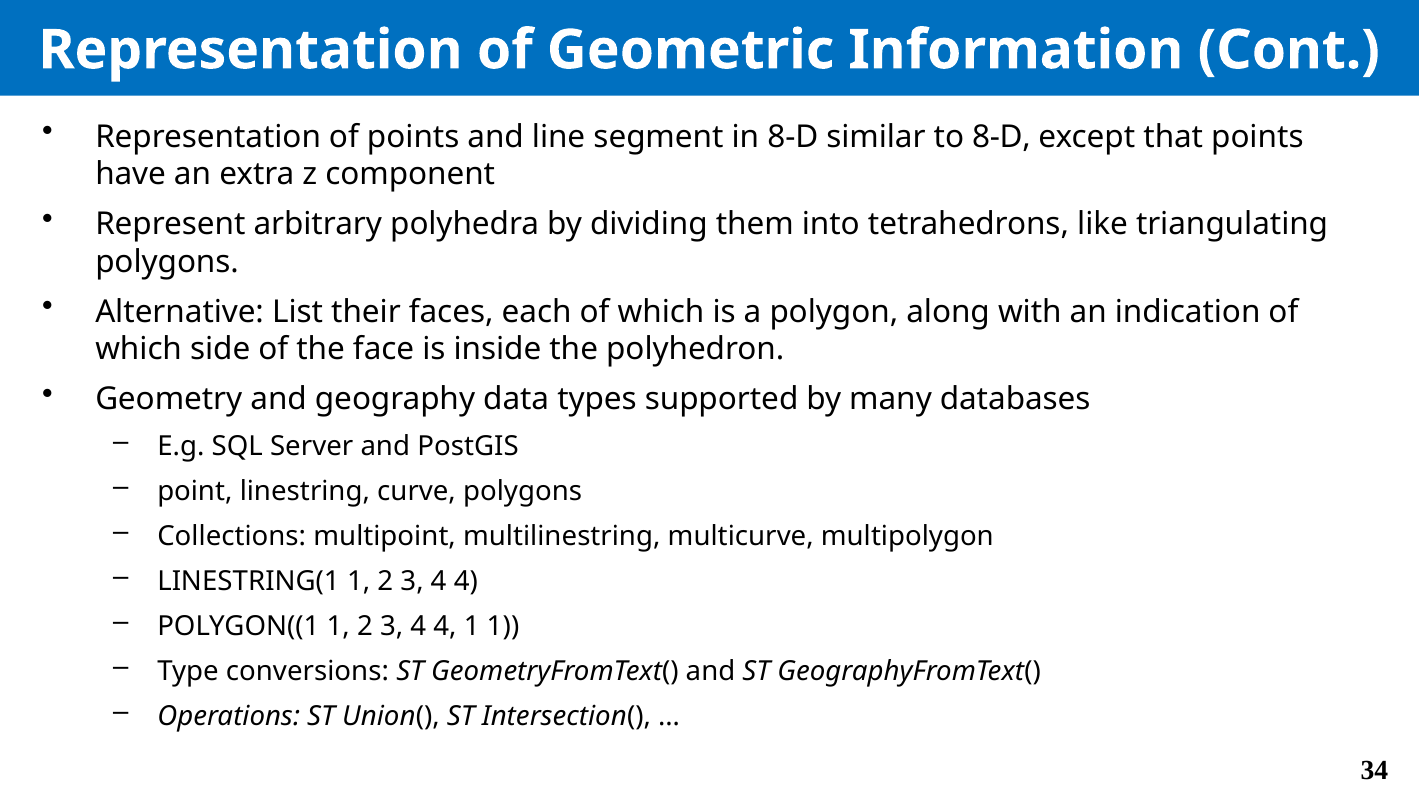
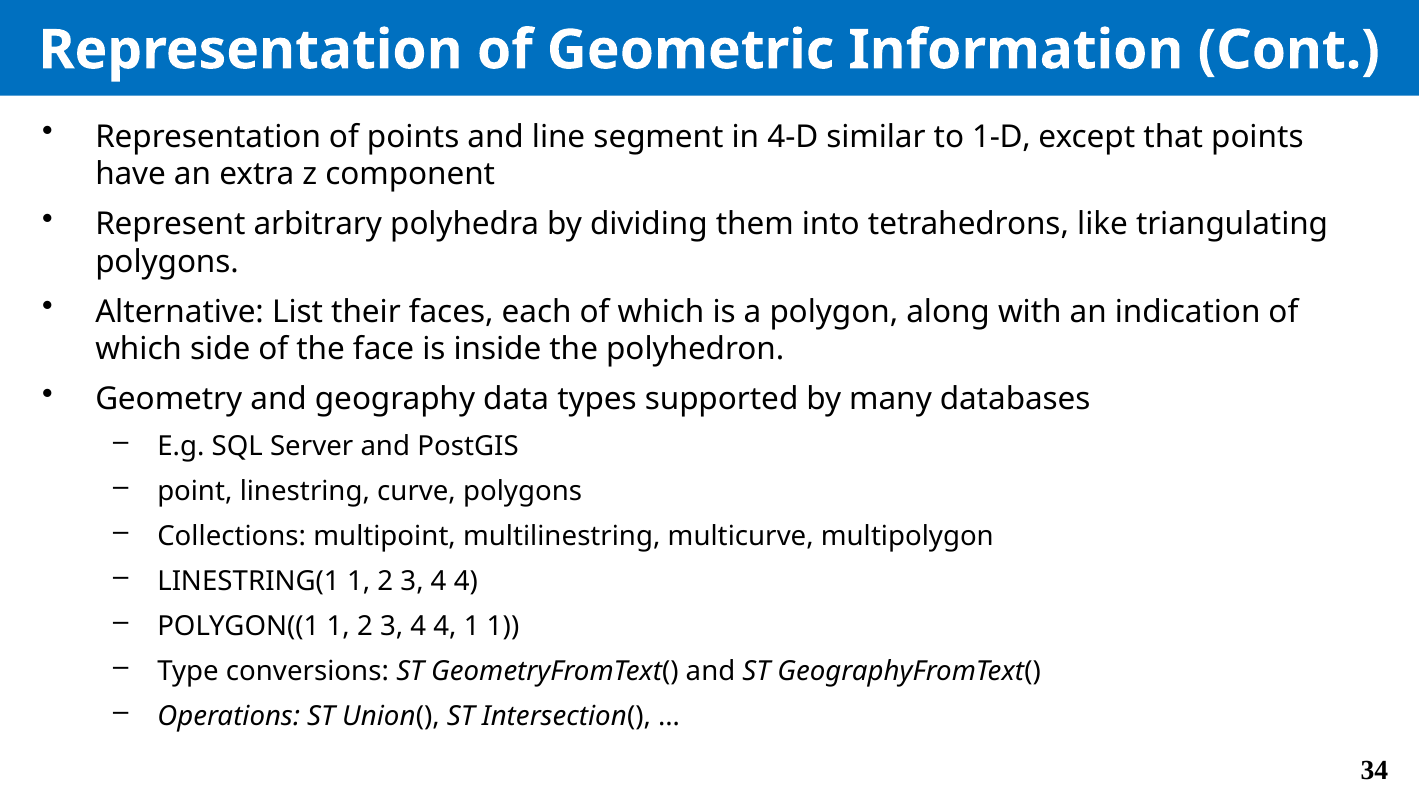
in 8-D: 8-D -> 4-D (793, 137)
to 8-D: 8-D -> 1-D (1001, 137)
